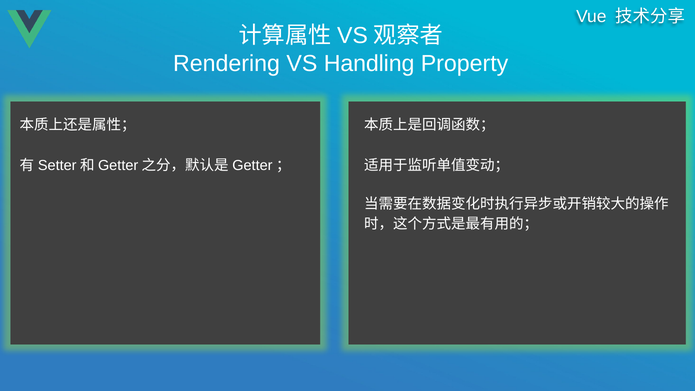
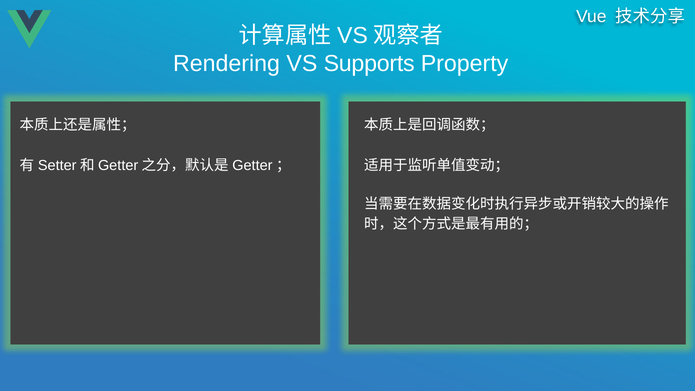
Handling: Handling -> Supports (369, 64)
